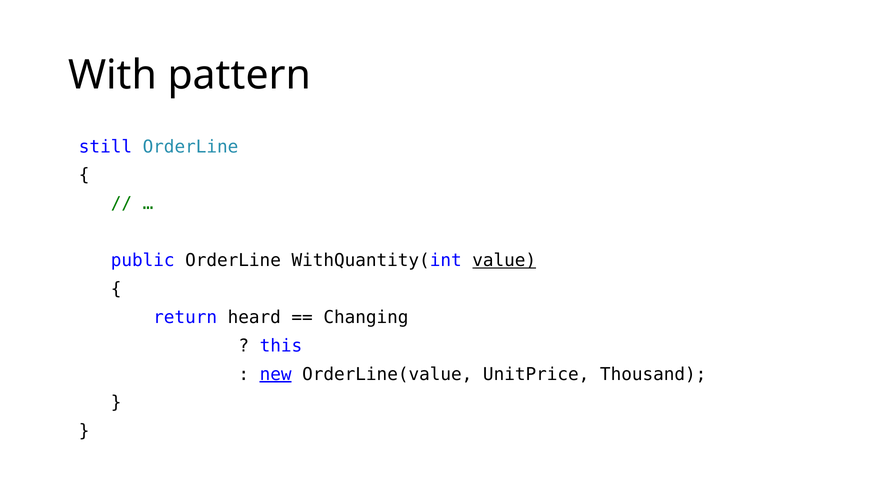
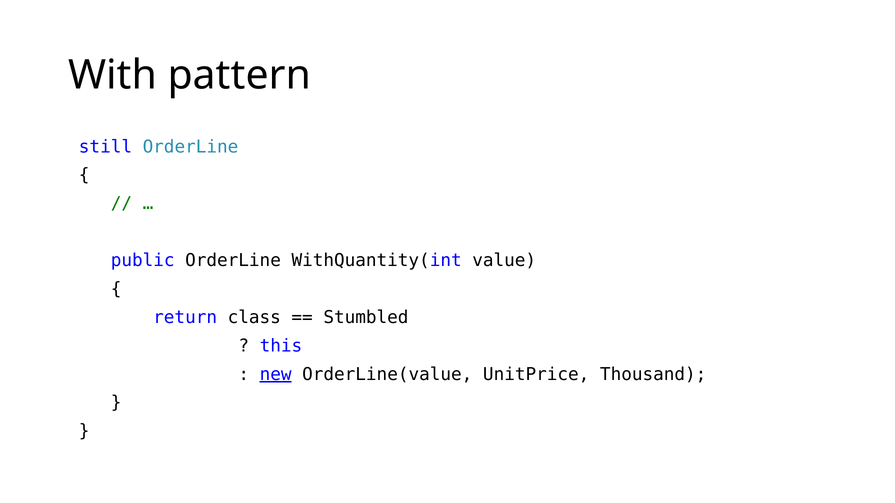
value underline: present -> none (504, 261)
heard: heard -> class (254, 318)
Changing: Changing -> Stumbled (366, 318)
